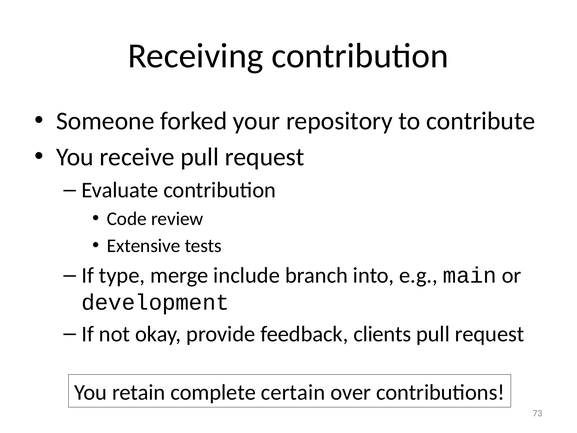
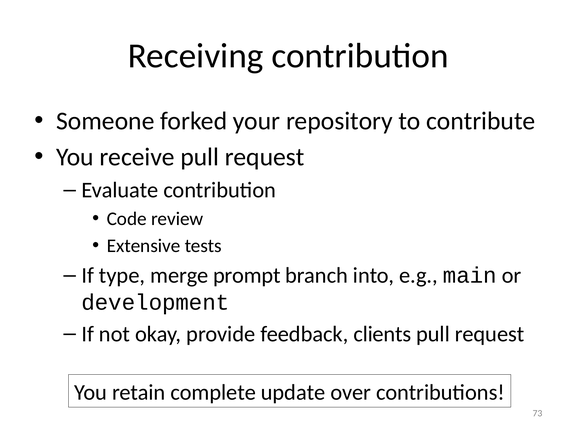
include: include -> prompt (247, 275)
certain: certain -> update (293, 392)
